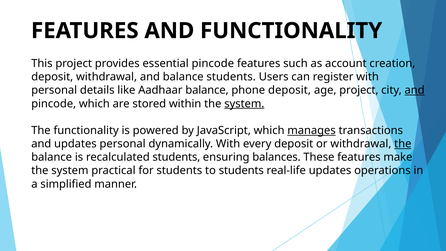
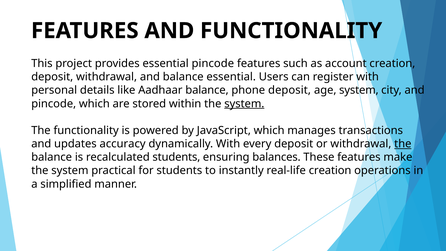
balance students: students -> essential (231, 77)
age project: project -> system (359, 90)
and underline: present -> none (415, 90)
manages underline: present -> none (312, 130)
updates personal: personal -> accuracy (123, 144)
to students: students -> instantly (241, 171)
real-life updates: updates -> creation (330, 171)
